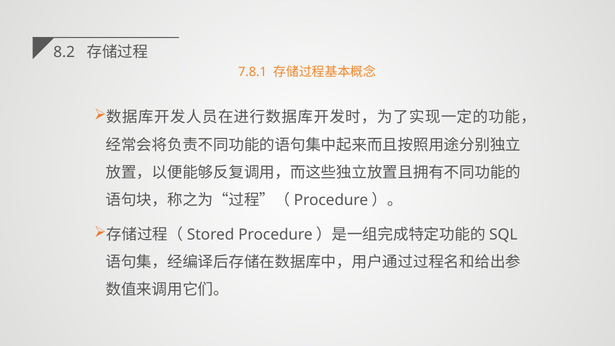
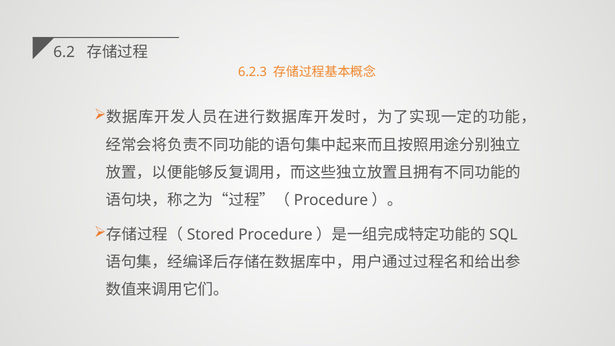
8.2: 8.2 -> 6.2 (64, 52)
7.8.1: 7.8.1 -> 6.2.3 (253, 72)
